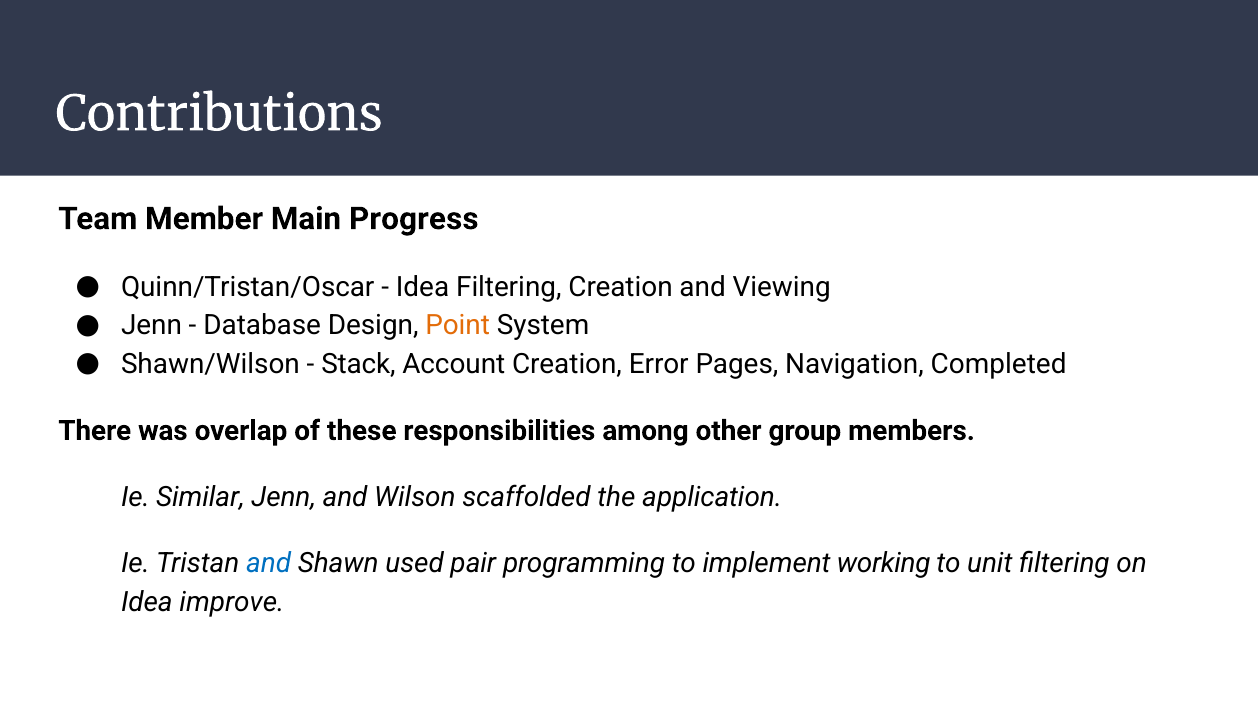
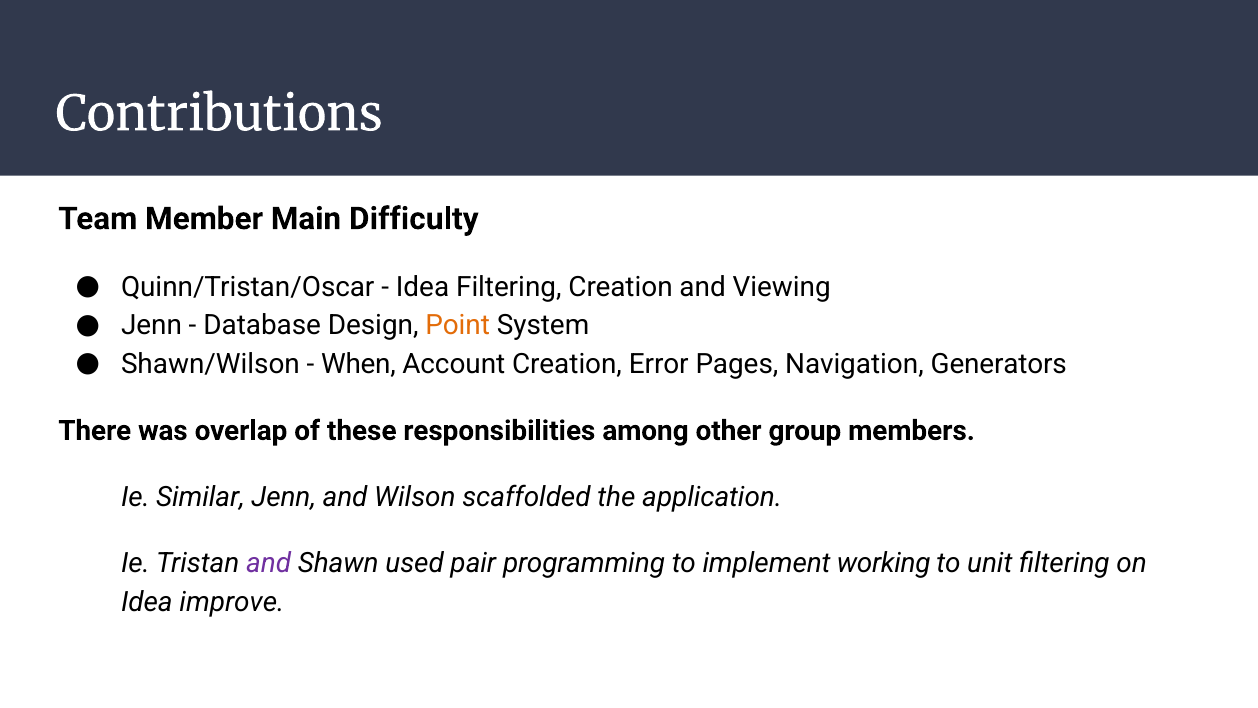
Progress: Progress -> Difficulty (414, 219)
Stack: Stack -> When (358, 364)
Completed: Completed -> Generators (999, 364)
and colour: blue -> purple (269, 563)
